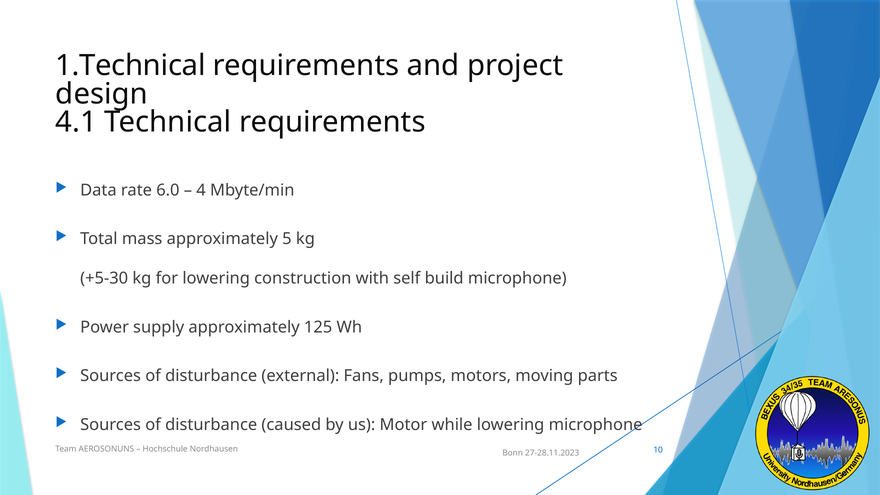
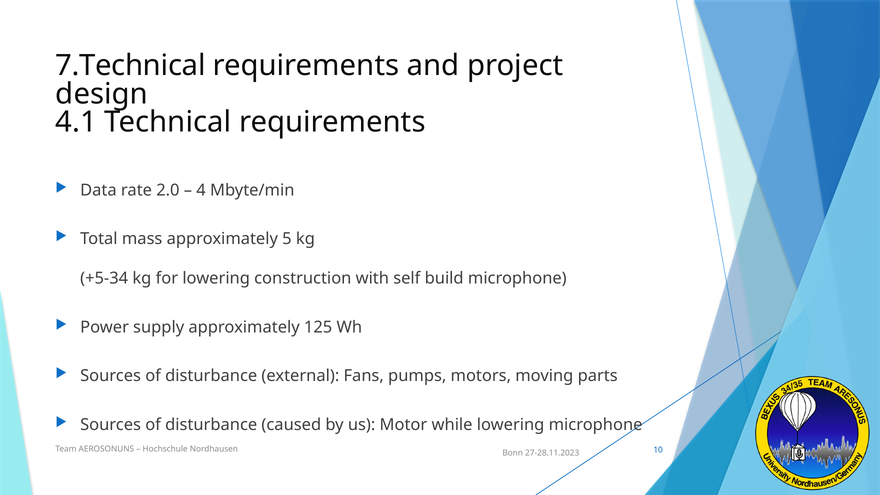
1.Technical: 1.Technical -> 7.Technical (130, 66)
6.0: 6.0 -> 2.0 (168, 190)
+5-30: +5-30 -> +5-34 (104, 278)
